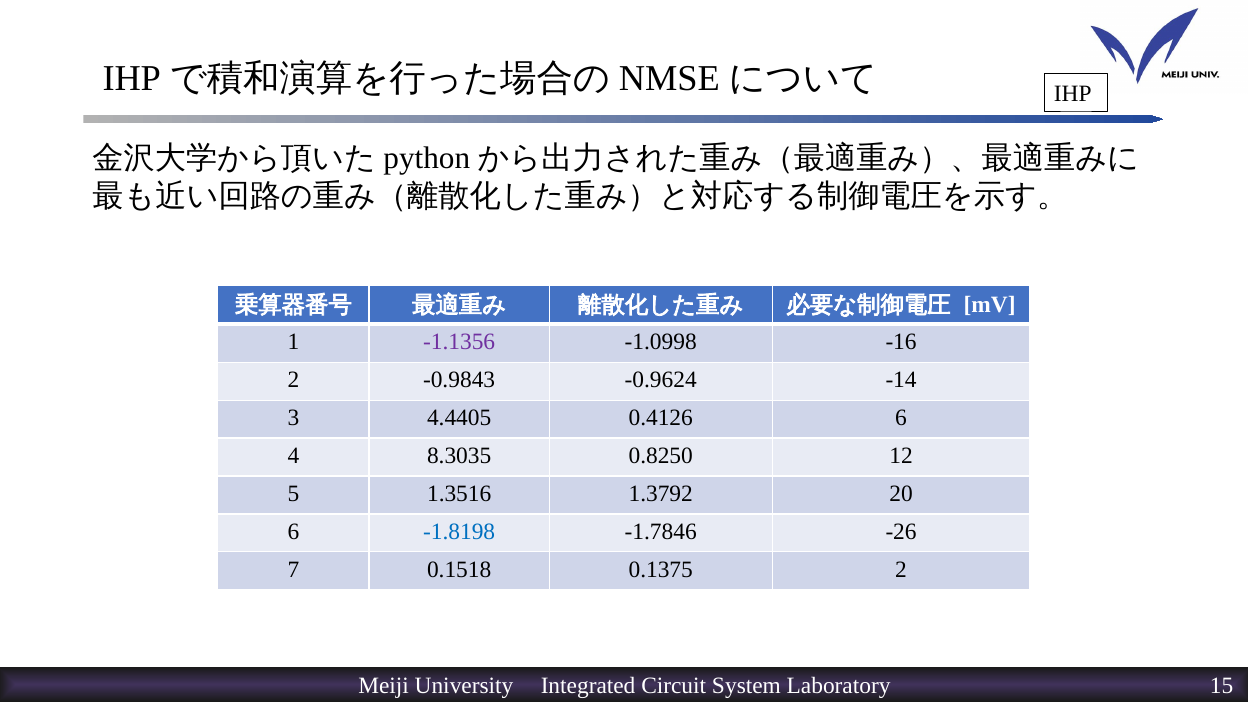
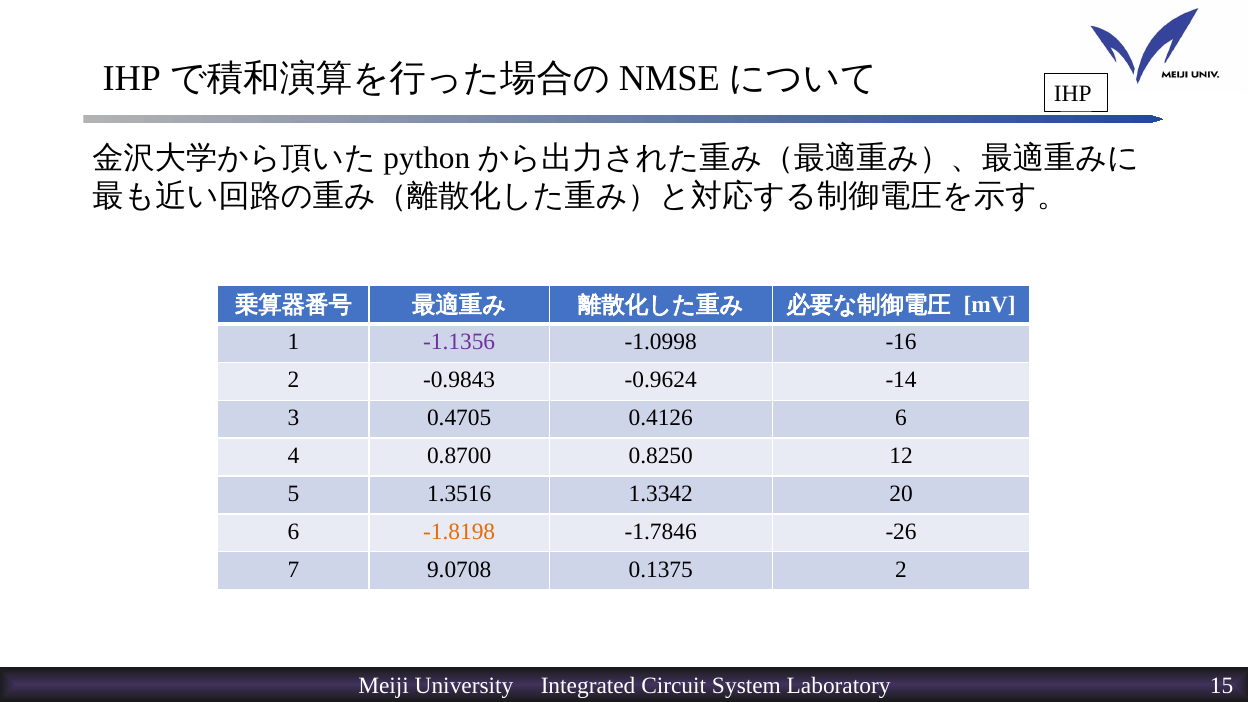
4.4405: 4.4405 -> 0.4705 (459, 418)
8.3035: 8.3035 -> 0.8700 (459, 456)
1.3792: 1.3792 -> 1.3342 (661, 494)
-1.8198 colour: blue -> orange (459, 532)
0.1518: 0.1518 -> 9.0708 (459, 570)
